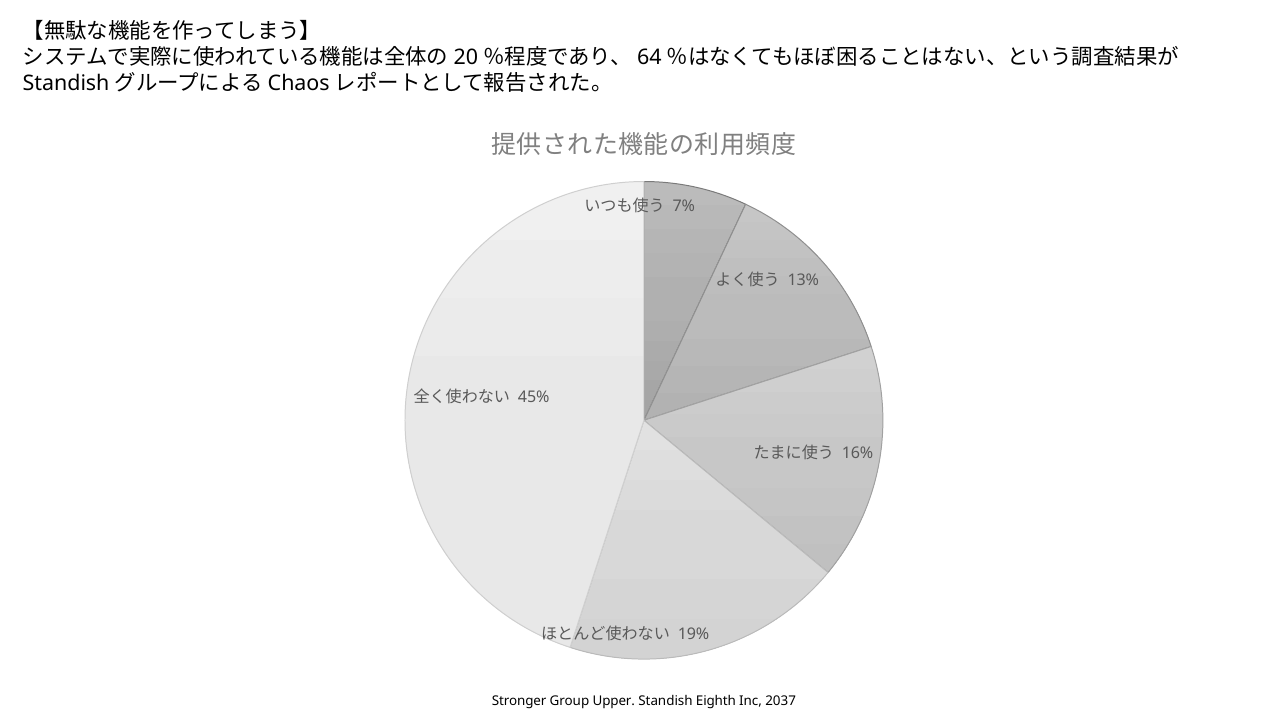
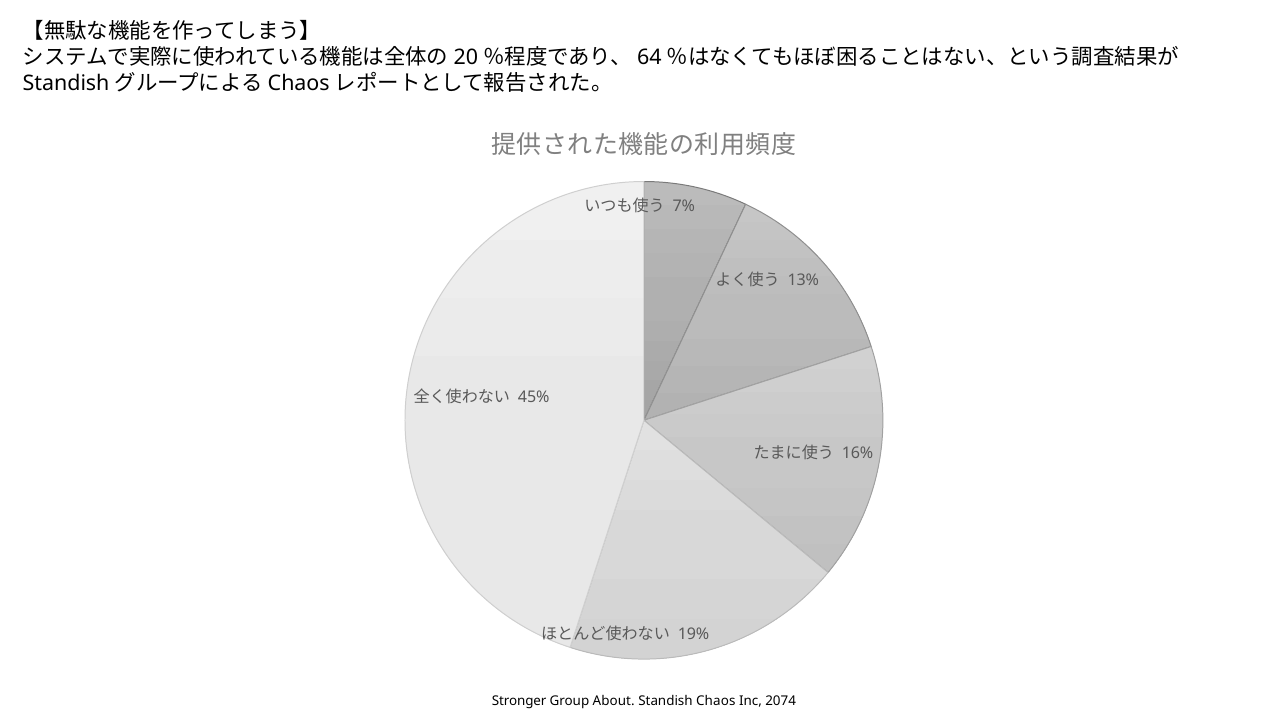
Upper: Upper -> About (614, 702)
Eighth: Eighth -> Chaos (716, 702)
2037: 2037 -> 2074 (781, 702)
